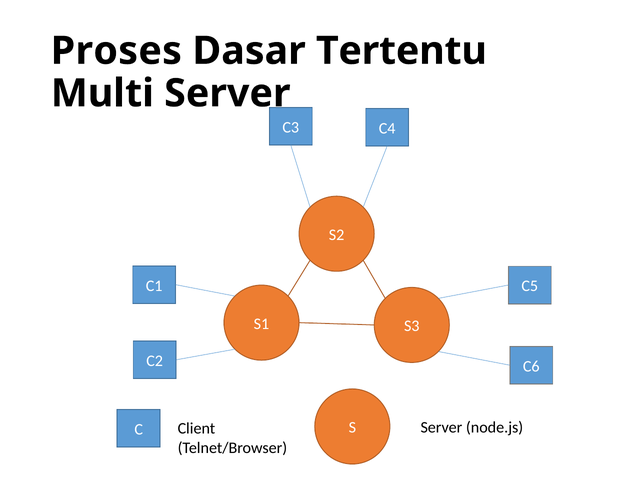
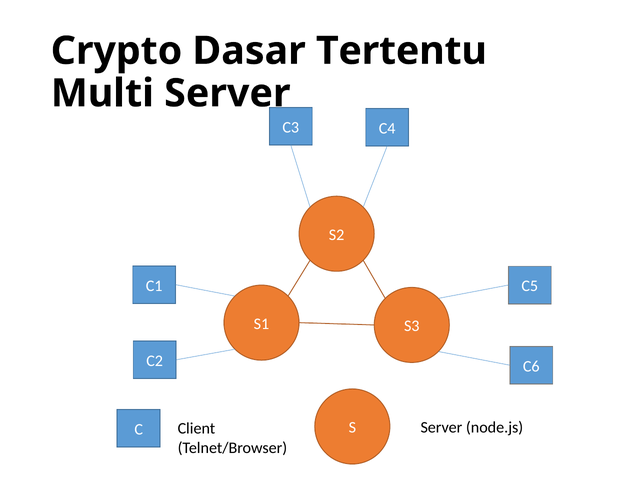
Proses: Proses -> Crypto (116, 51)
